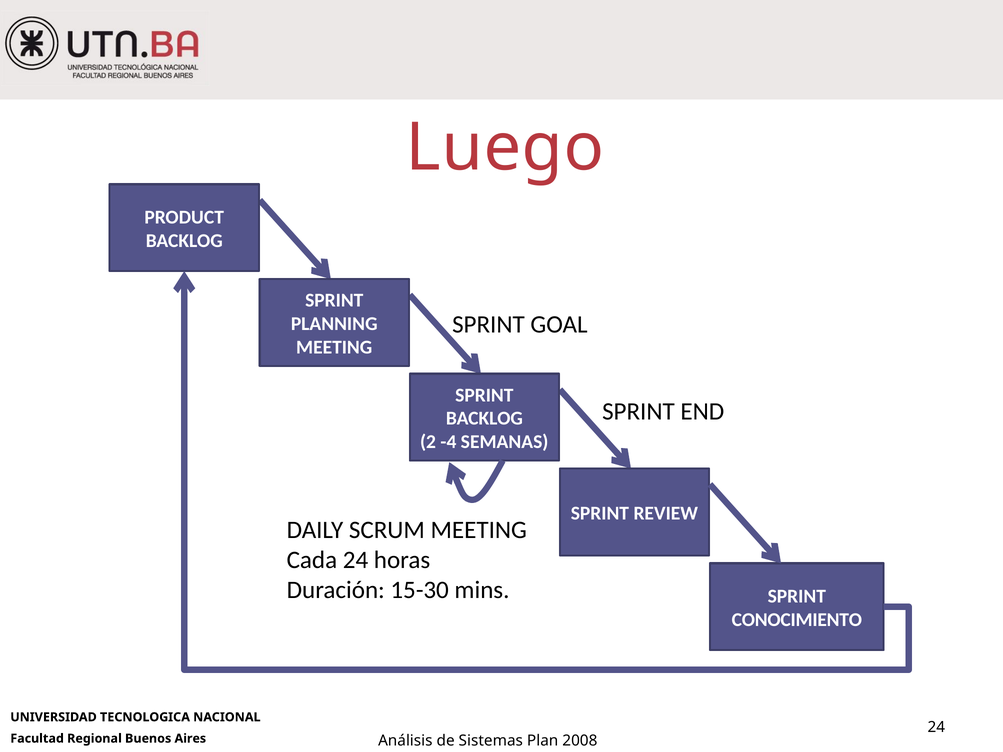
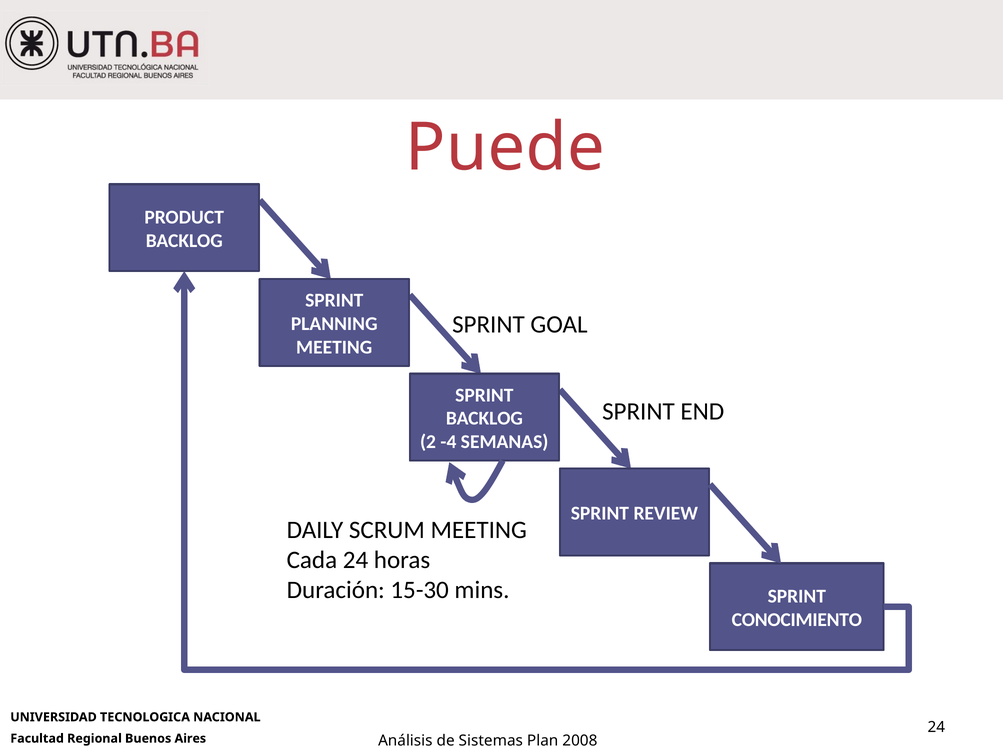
Luego: Luego -> Puede (505, 148)
